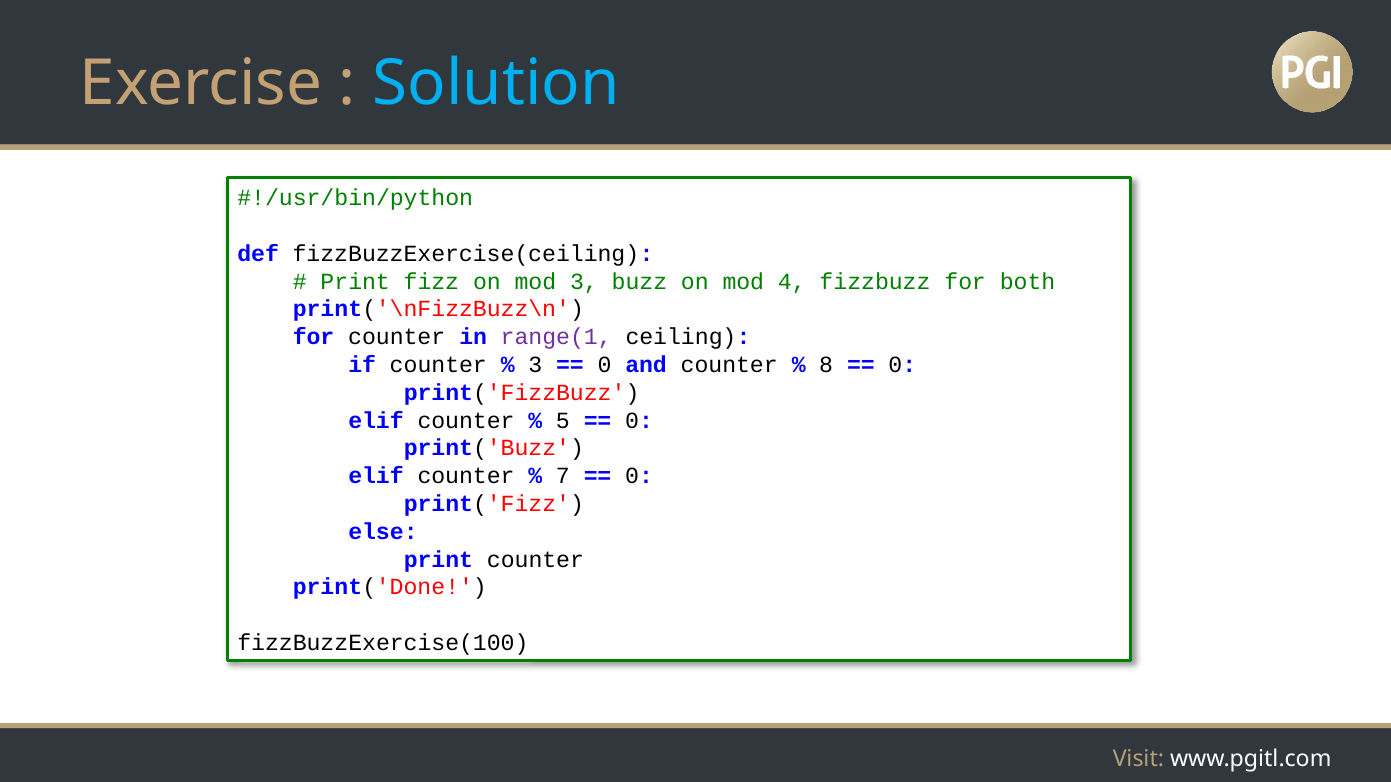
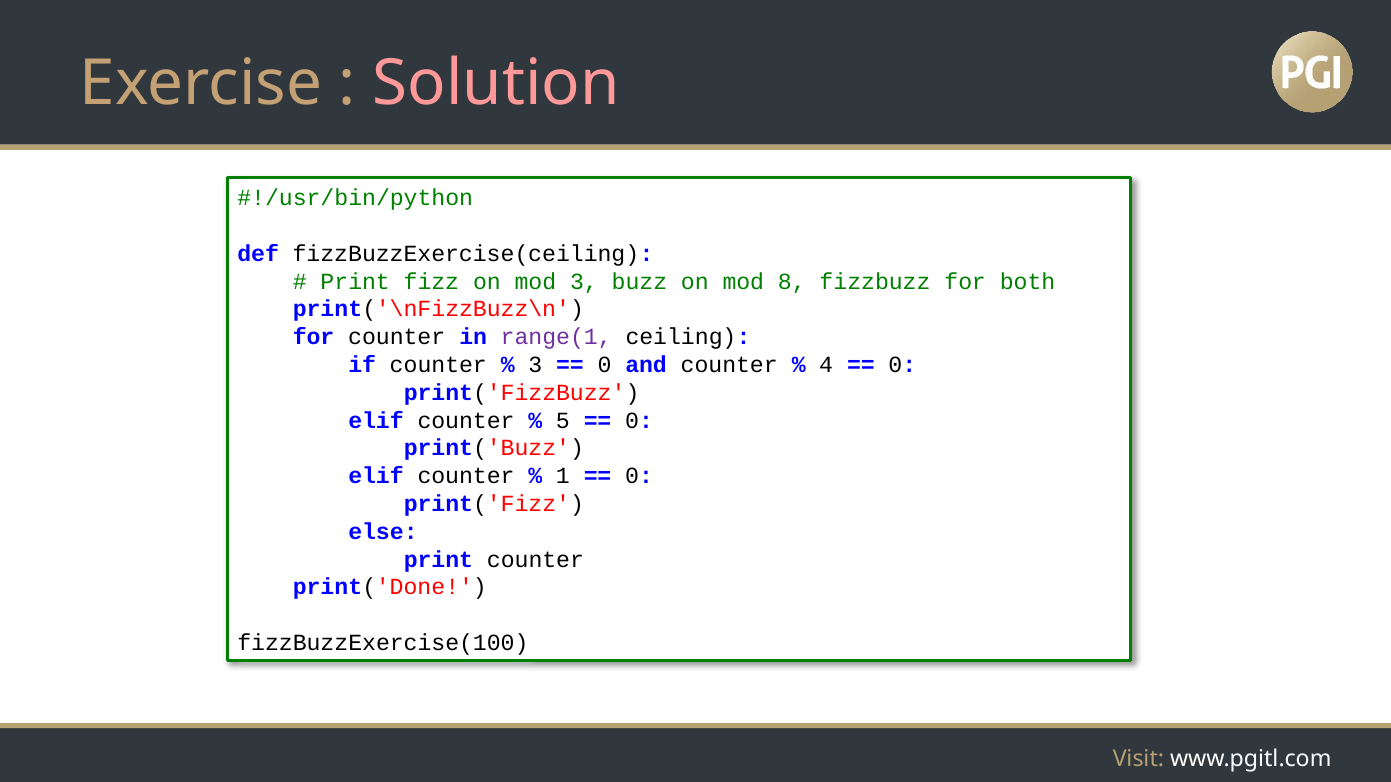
Solution colour: light blue -> pink (496, 84)
4: 4 -> 8 (792, 282)
8: 8 -> 4 (826, 365)
7: 7 -> 1 (563, 476)
